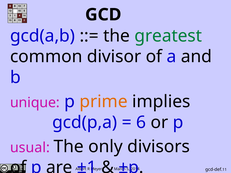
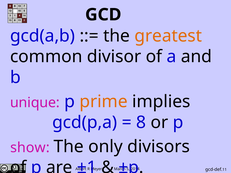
greatest colour: green -> orange (168, 36)
6: 6 -> 8 (141, 122)
usual: usual -> show (30, 148)
